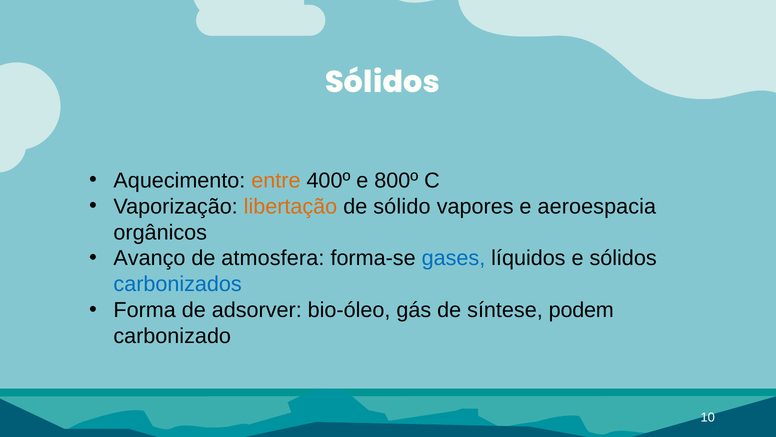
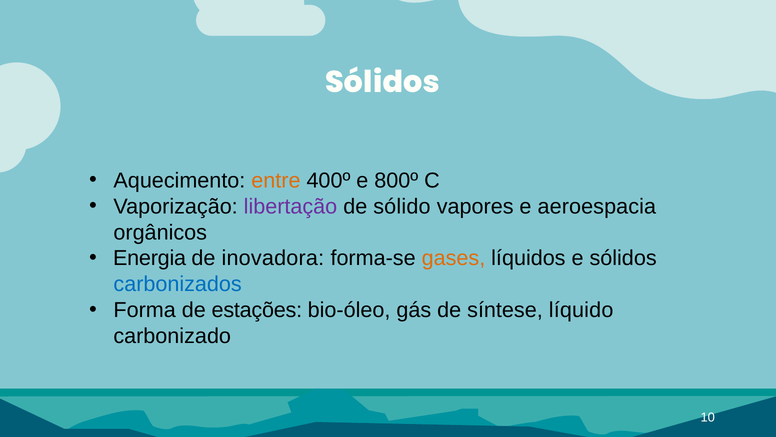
libertação colour: orange -> purple (290, 206)
Avanço: Avanço -> Energia (150, 258)
atmosfera: atmosfera -> inovadora (273, 258)
gases colour: blue -> orange (453, 258)
adsorver: adsorver -> estações (257, 310)
podem: podem -> líquido (581, 310)
